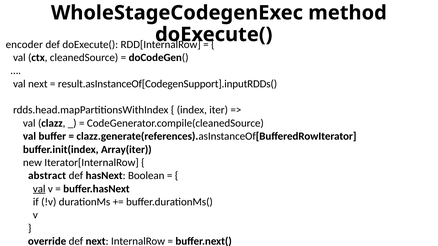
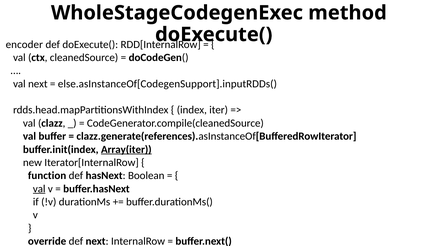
result.asInstanceOf[CodegenSupport].inputRDDs(: result.asInstanceOf[CodegenSupport].inputRDDs( -> else.asInstanceOf[CodegenSupport].inputRDDs( (167, 84)
Array(iter underline: none -> present (126, 150)
abstract: abstract -> function (47, 176)
